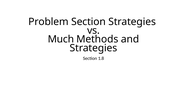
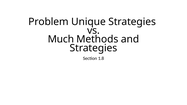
Problem Section: Section -> Unique (88, 22)
